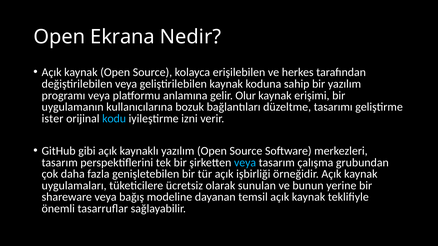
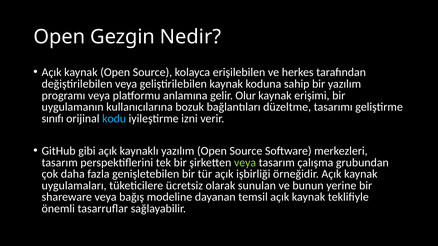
Ekrana: Ekrana -> Gezgin (123, 37)
ister: ister -> sınıfı (53, 119)
veya colour: light blue -> light green (245, 163)
